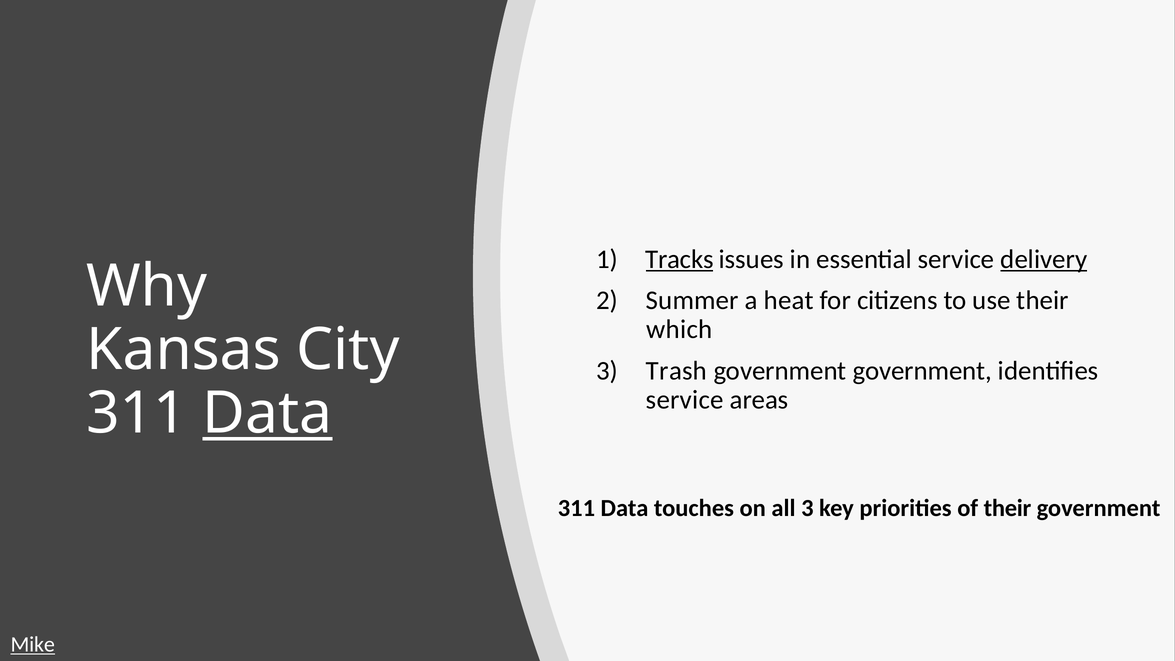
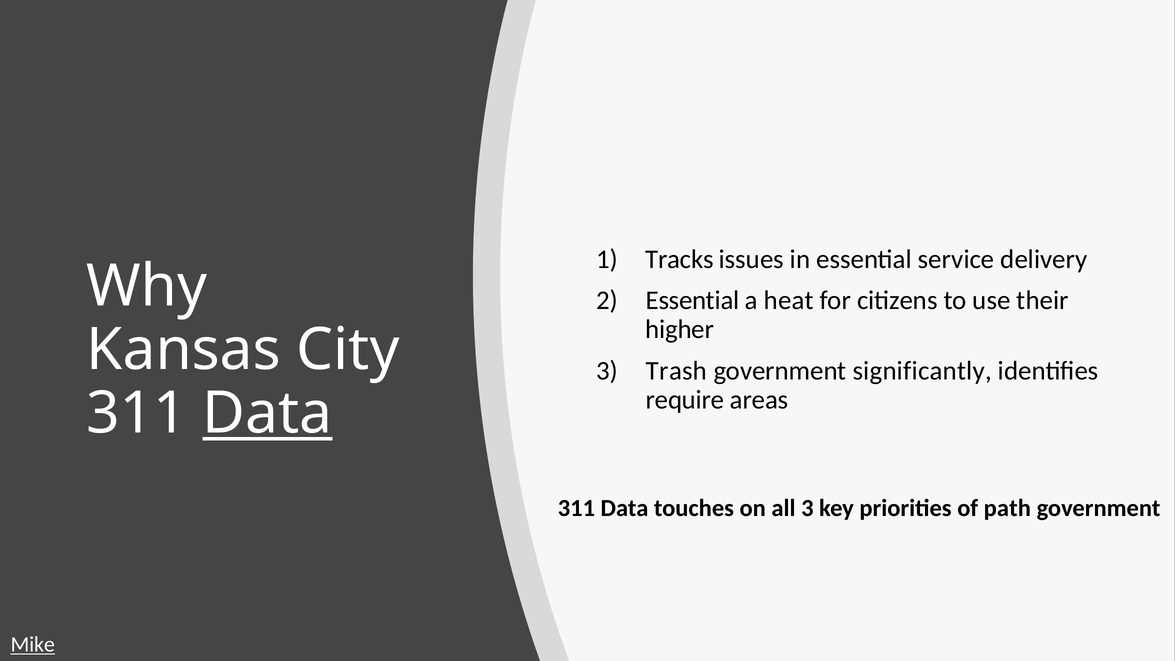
Tracks underline: present -> none (679, 259)
delivery underline: present -> none (1044, 259)
Summer: Summer -> Essential (693, 300)
which: which -> higher (680, 329)
government government: government -> significantly (922, 371)
service: service -> require (685, 400)
of their: their -> path (1007, 508)
